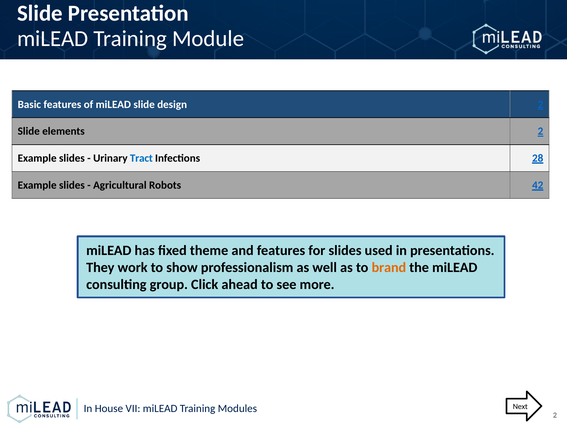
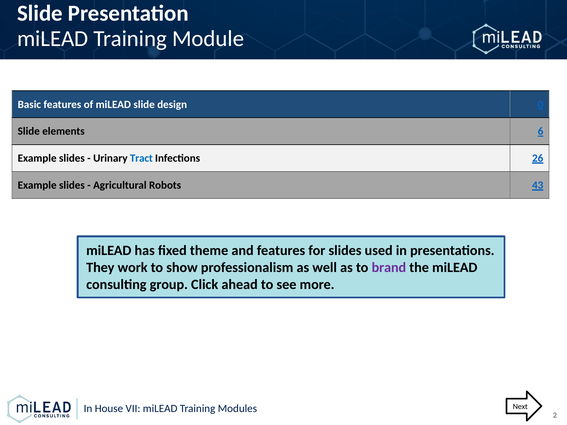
design 2: 2 -> 0 (540, 104)
elements 2: 2 -> 6 (540, 131)
28: 28 -> 26 (538, 158)
42: 42 -> 43 (538, 185)
brand colour: orange -> purple (389, 268)
